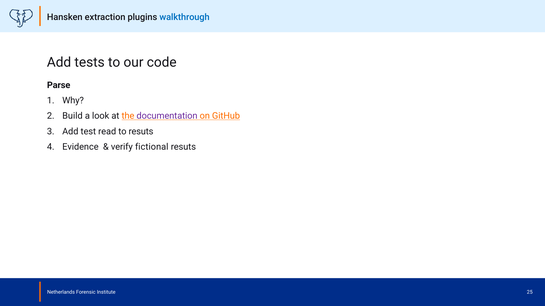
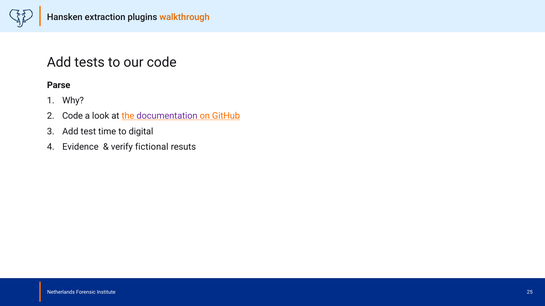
walkthrough colour: blue -> orange (185, 17)
Build: Build -> Code (73, 116)
read: read -> time (107, 132)
to resuts: resuts -> digital (141, 132)
